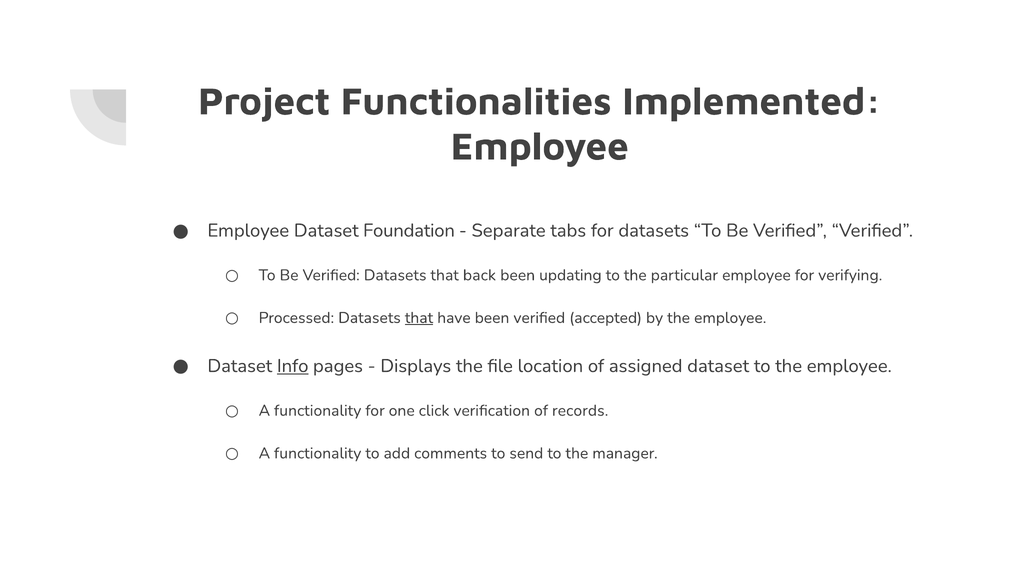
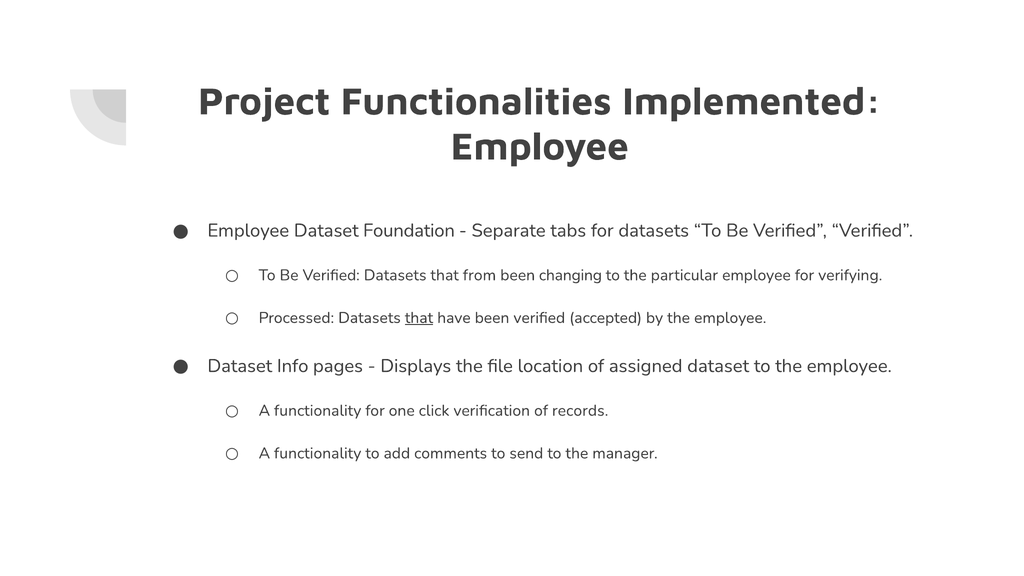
back: back -> from (479, 275)
updating: updating -> changing (570, 275)
Info underline: present -> none (293, 366)
